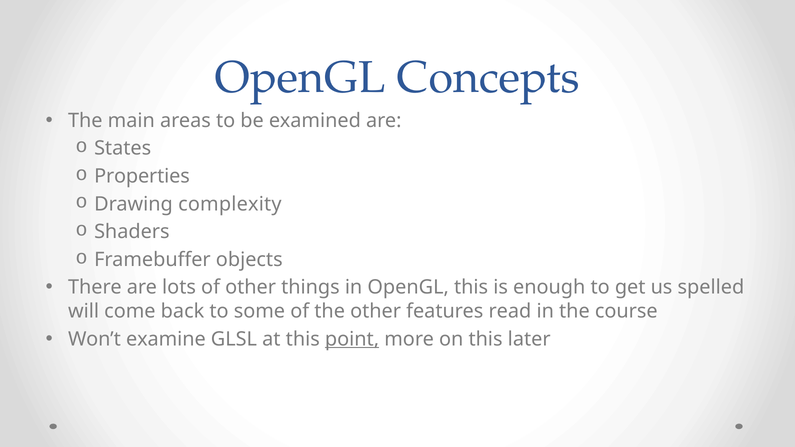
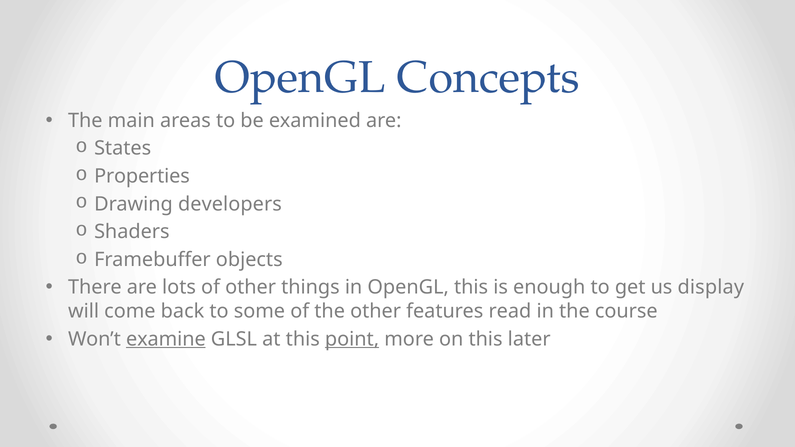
complexity: complexity -> developers (230, 204)
spelled: spelled -> display (711, 288)
examine underline: none -> present (166, 339)
